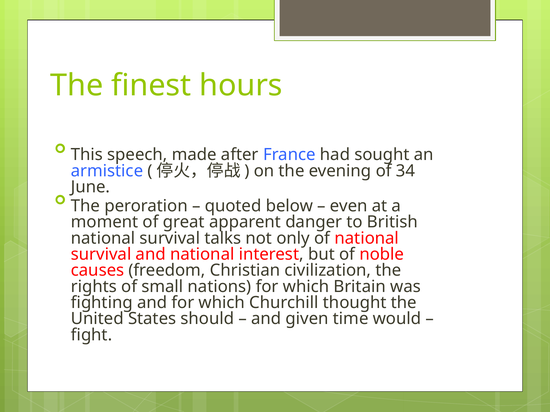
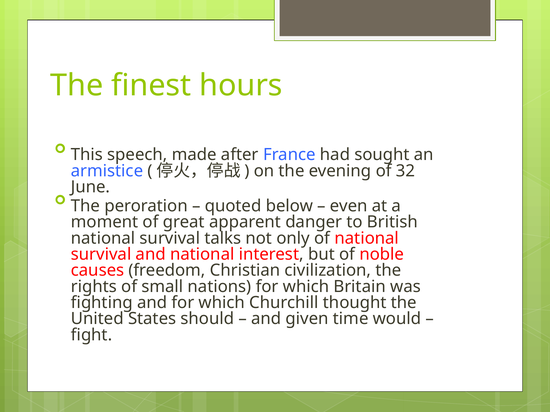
34: 34 -> 32 (406, 171)
